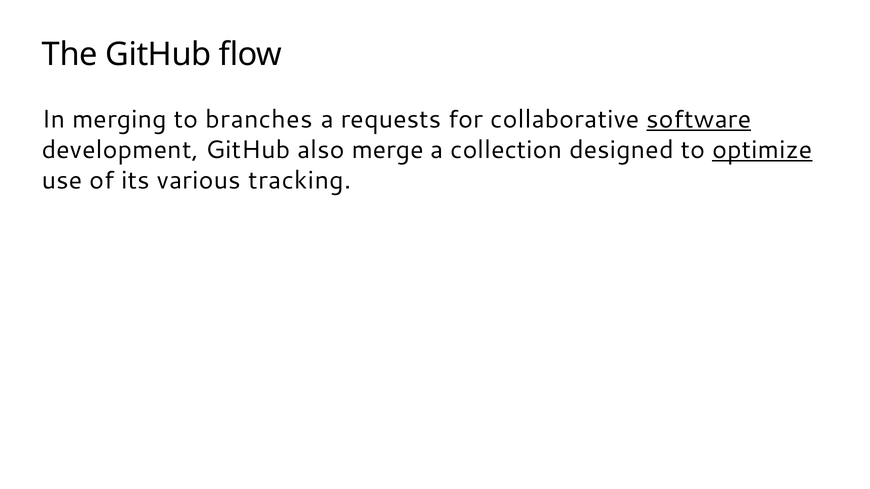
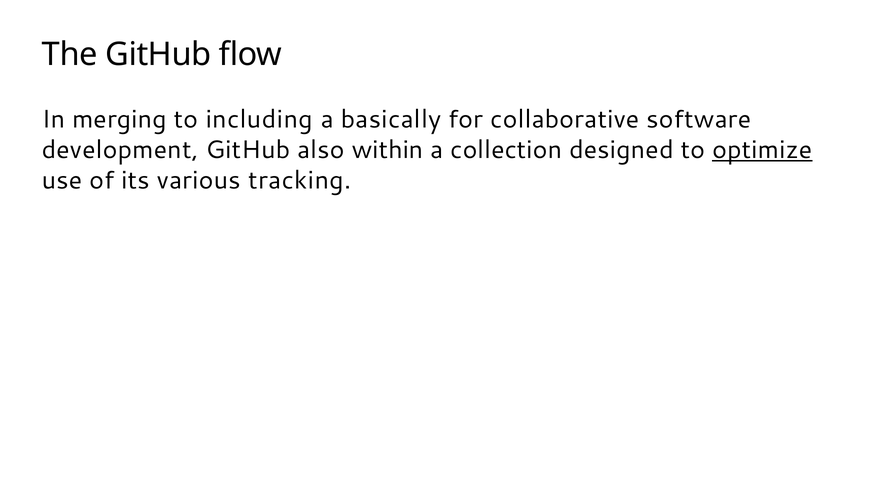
branches: branches -> including (259, 119)
requests: requests -> basically (391, 119)
software underline: present -> none (699, 119)
merge: merge -> within (388, 150)
